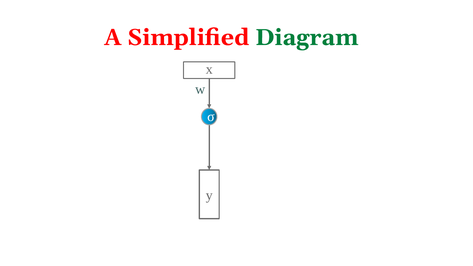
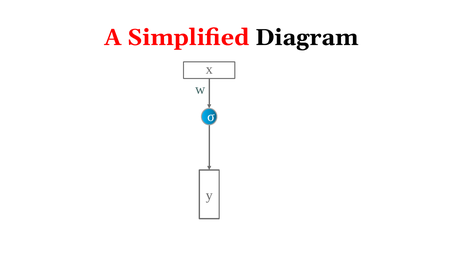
Diagram colour: green -> black (307, 37)
